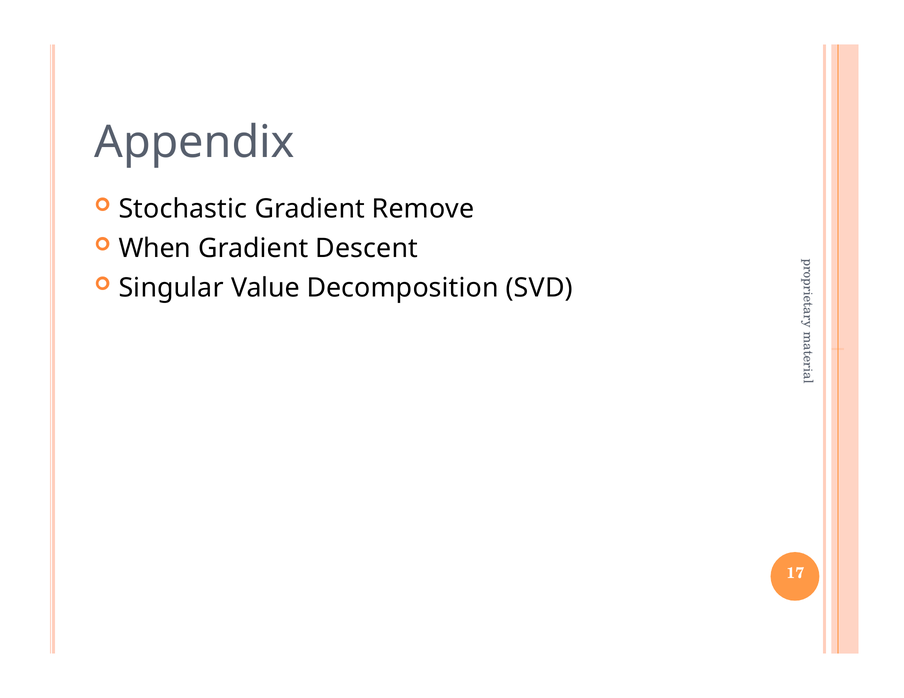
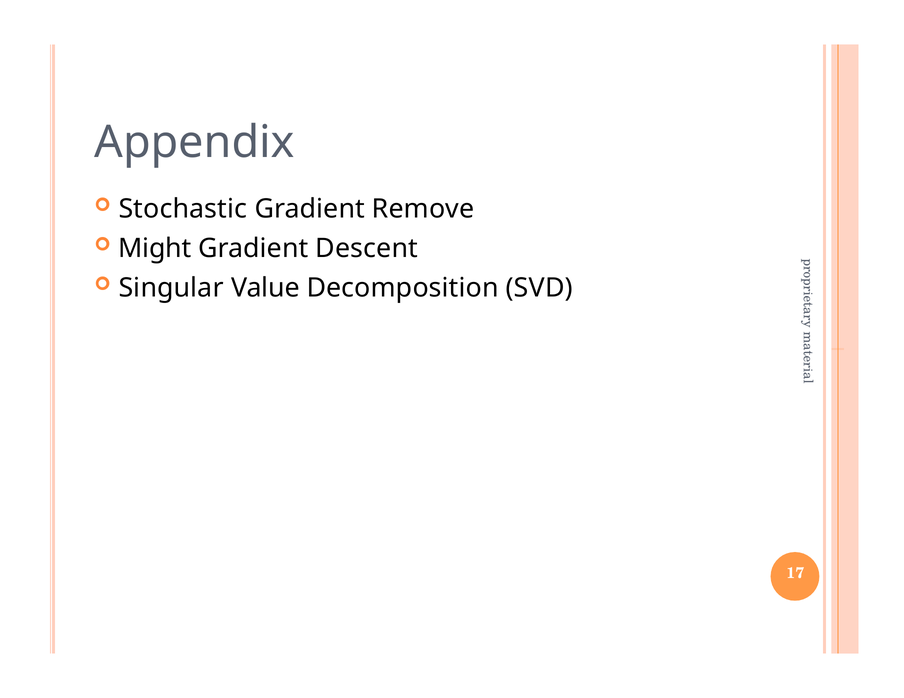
When: When -> Might (155, 248)
